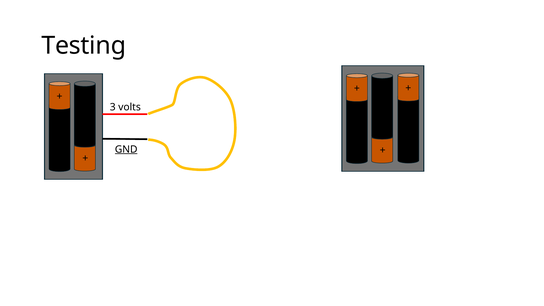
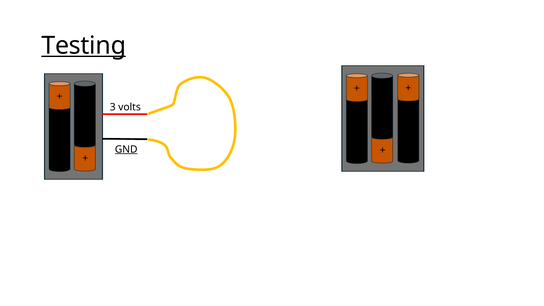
Testing underline: none -> present (84, 46)
